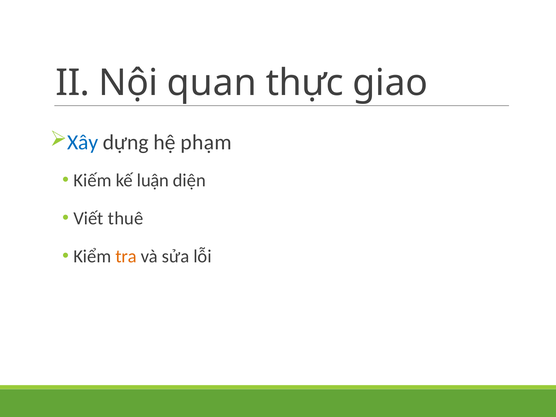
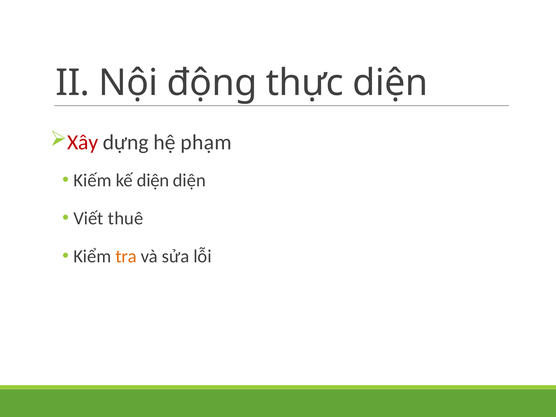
quan: quan -> động (212, 83)
thực giao: giao -> diện (390, 83)
Xây colour: blue -> red (83, 142)
kế luận: luận -> diện (153, 180)
